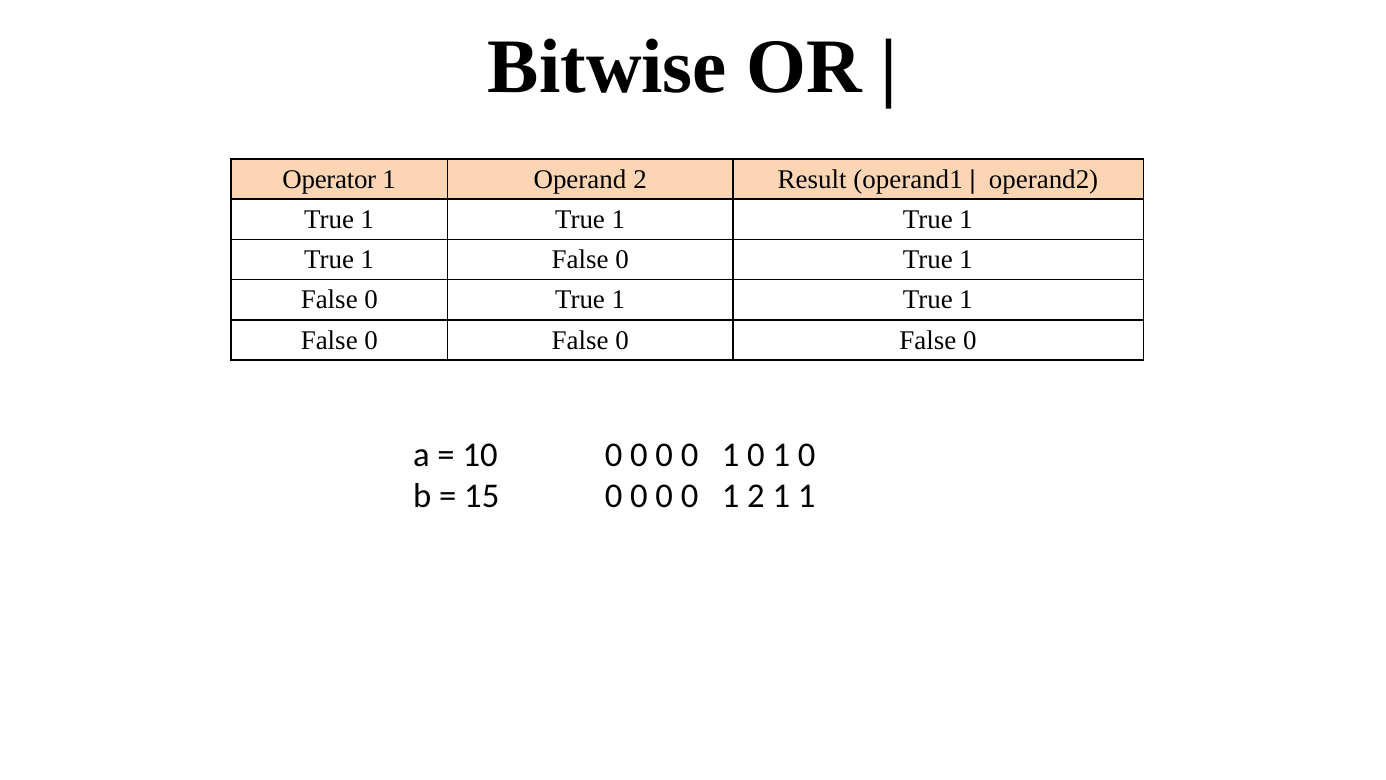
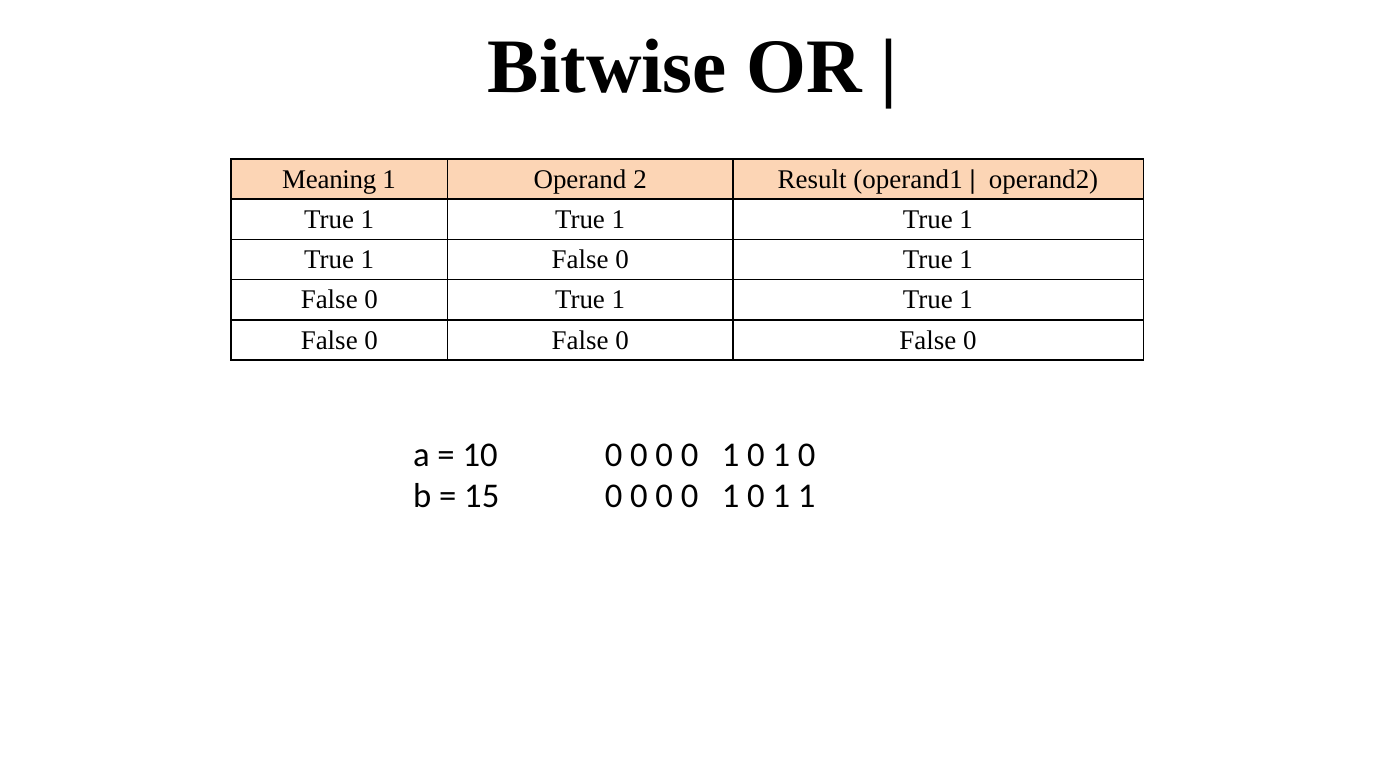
Operator: Operator -> Meaning (329, 179)
2: 2 -> 0 (756, 496)
